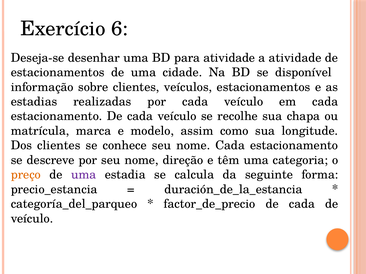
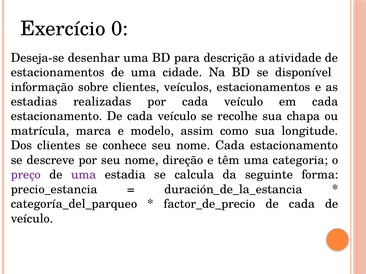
6: 6 -> 0 (120, 29)
para atividade: atividade -> descrição (229, 58)
preço colour: orange -> purple (26, 175)
